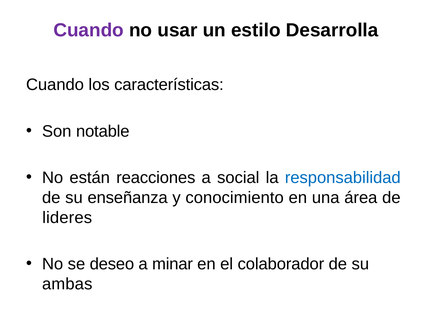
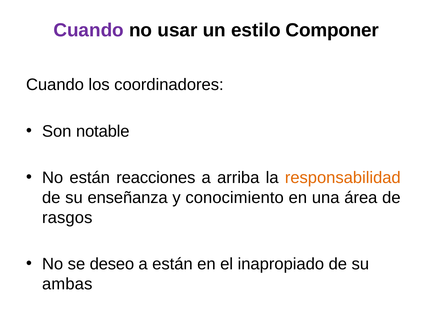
Desarrolla: Desarrolla -> Componer (332, 30)
características: características -> coordinadores (169, 85)
social: social -> arriba (238, 177)
responsabilidad colour: blue -> orange (343, 177)
lideres: lideres -> rasgos (67, 217)
a minar: minar -> están (172, 264)
colaborador: colaborador -> inapropiado (281, 264)
